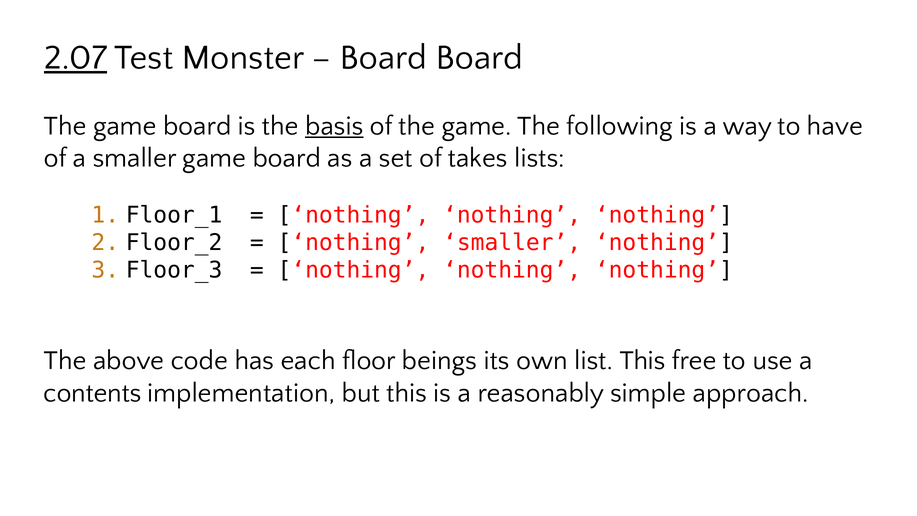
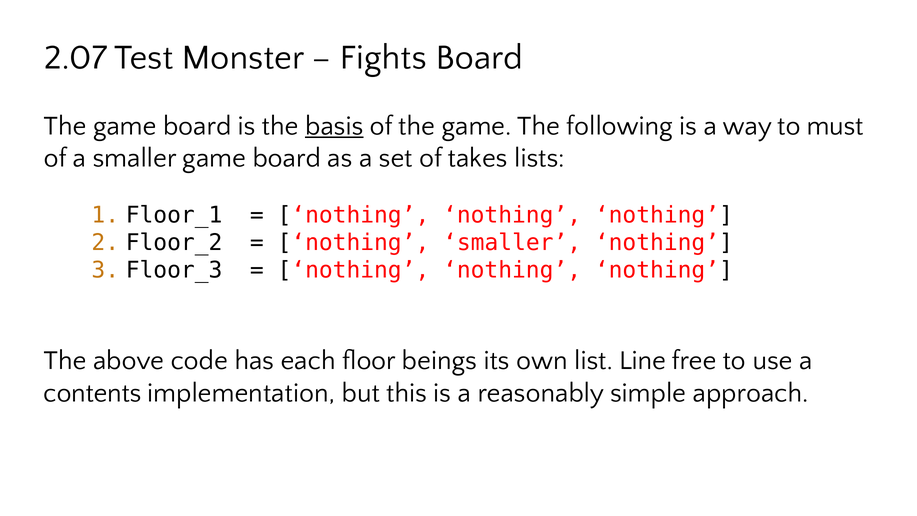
2.07 underline: present -> none (76, 57)
Board: Board -> Fights (383, 57)
have: have -> must (835, 126)
list This: This -> Line (643, 360)
